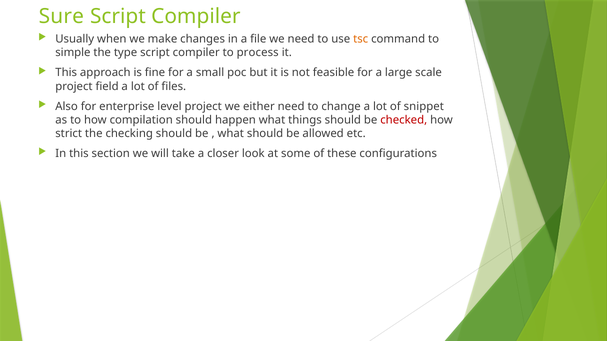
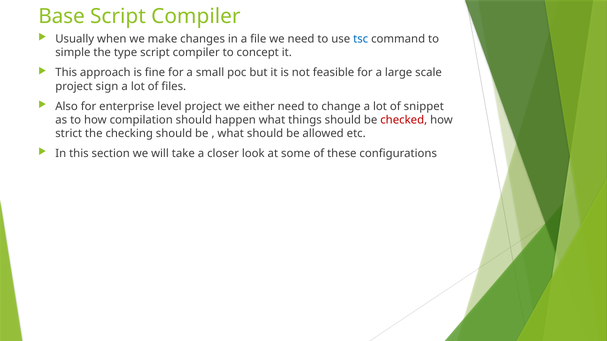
Sure: Sure -> Base (62, 16)
tsc colour: orange -> blue (361, 39)
process: process -> concept (258, 53)
field: field -> sign (107, 86)
